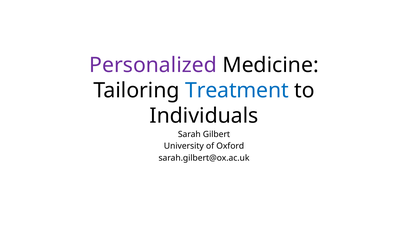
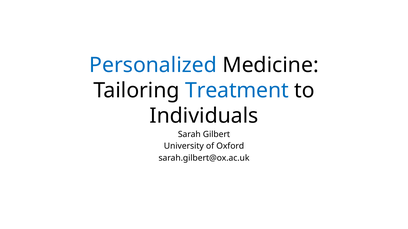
Personalized colour: purple -> blue (153, 65)
